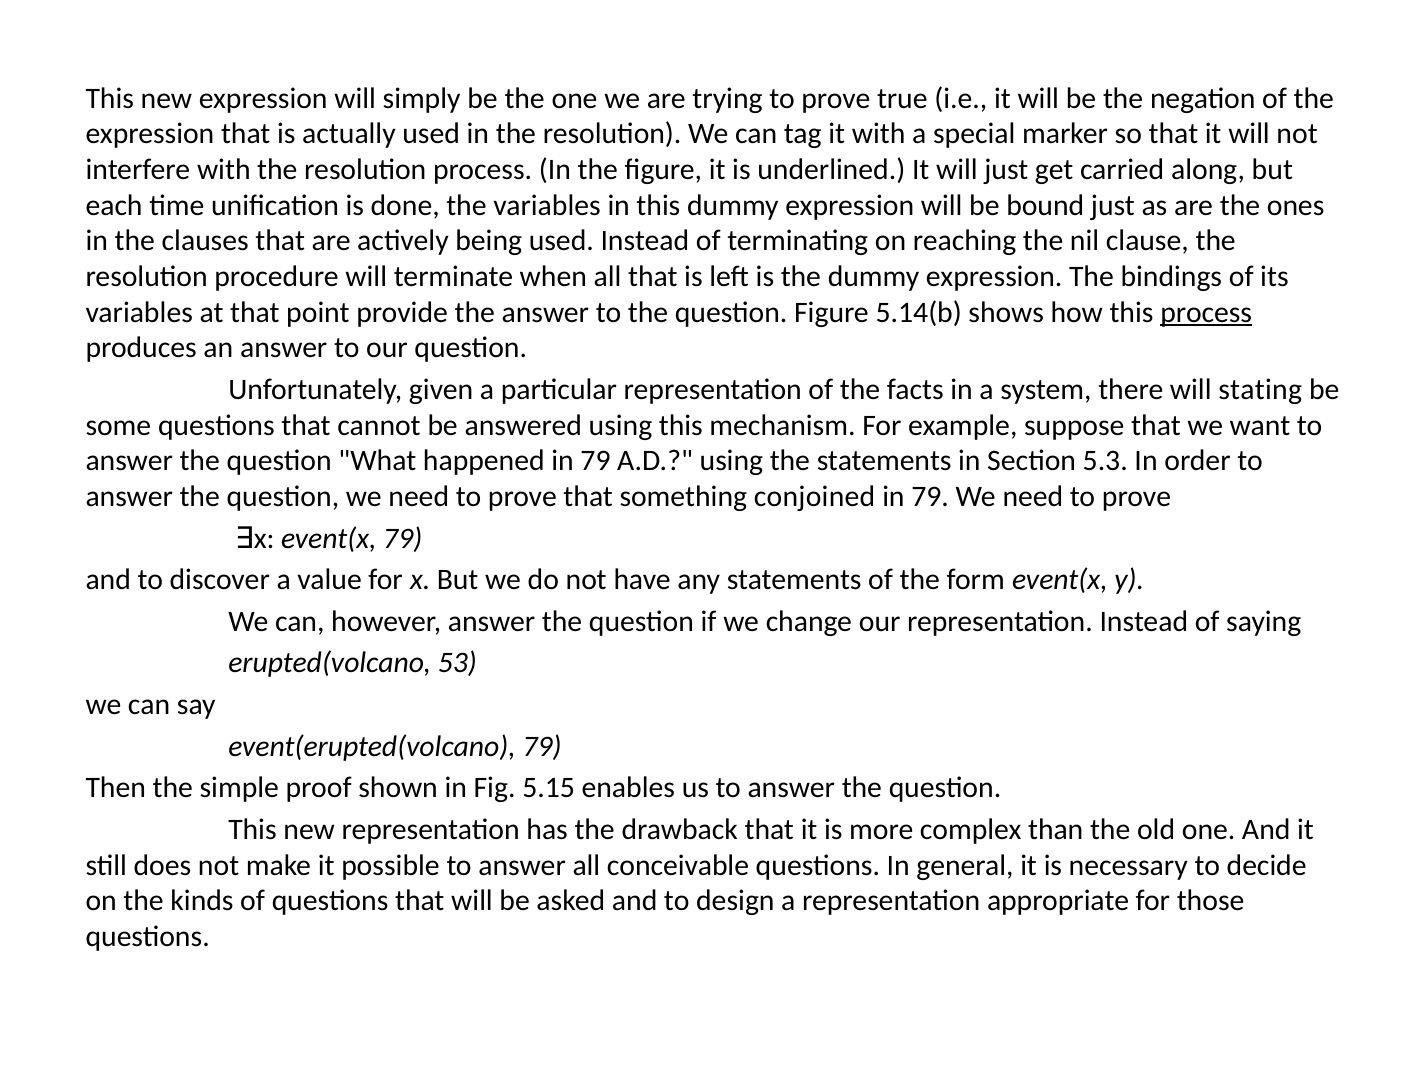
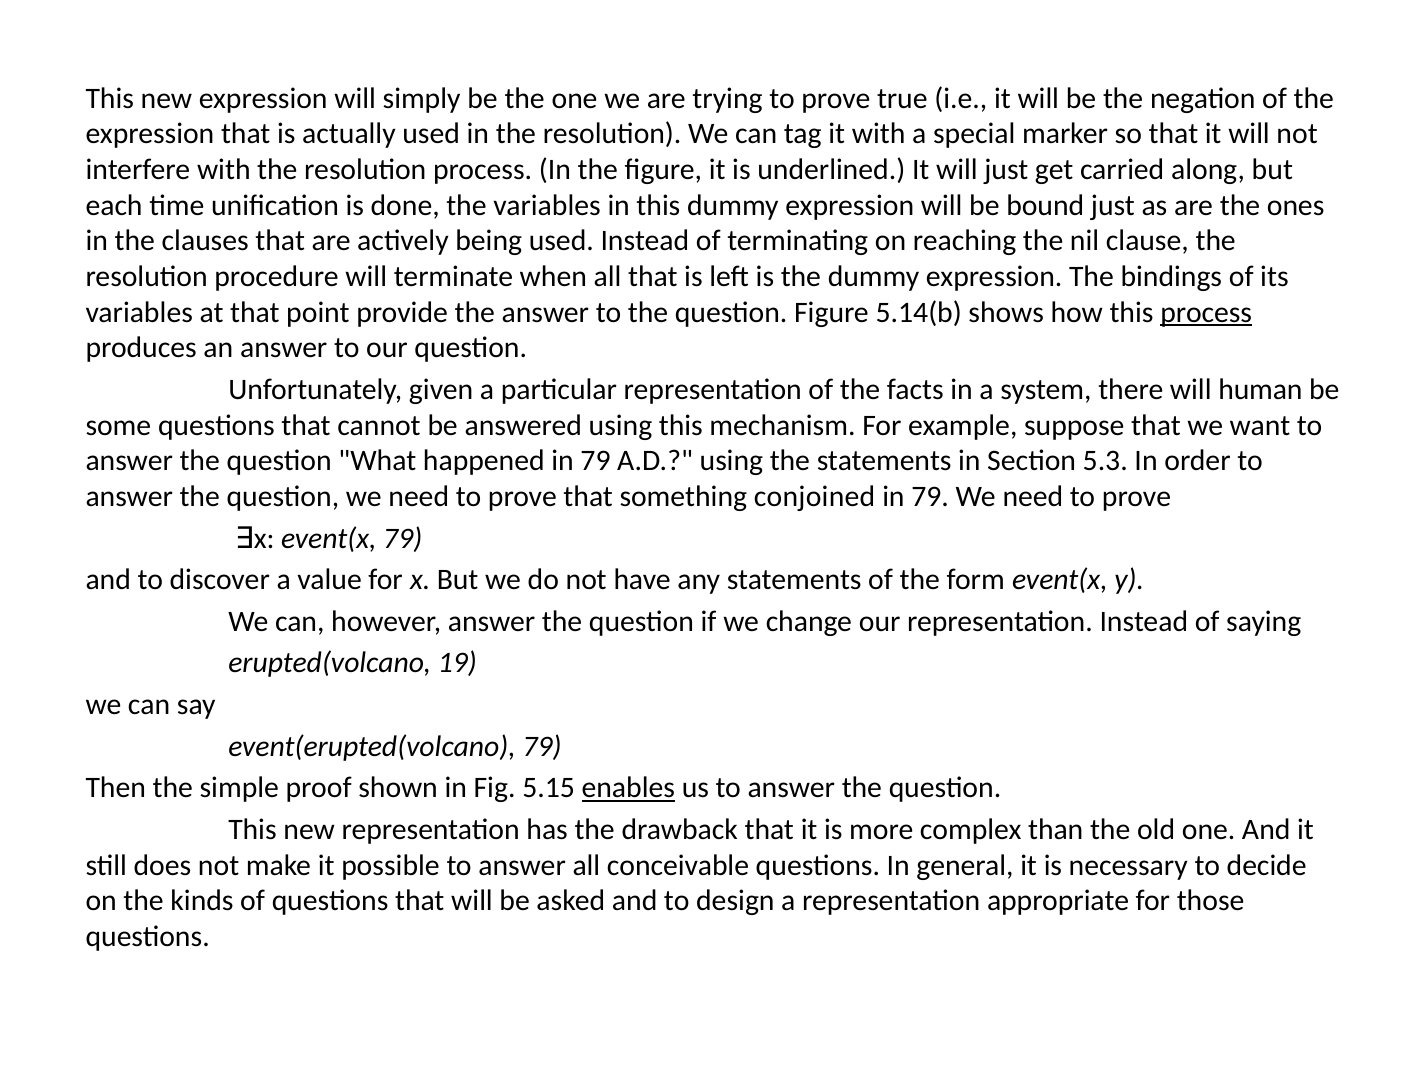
stating: stating -> human (1260, 390)
53: 53 -> 19 (457, 663)
enables underline: none -> present (628, 788)
